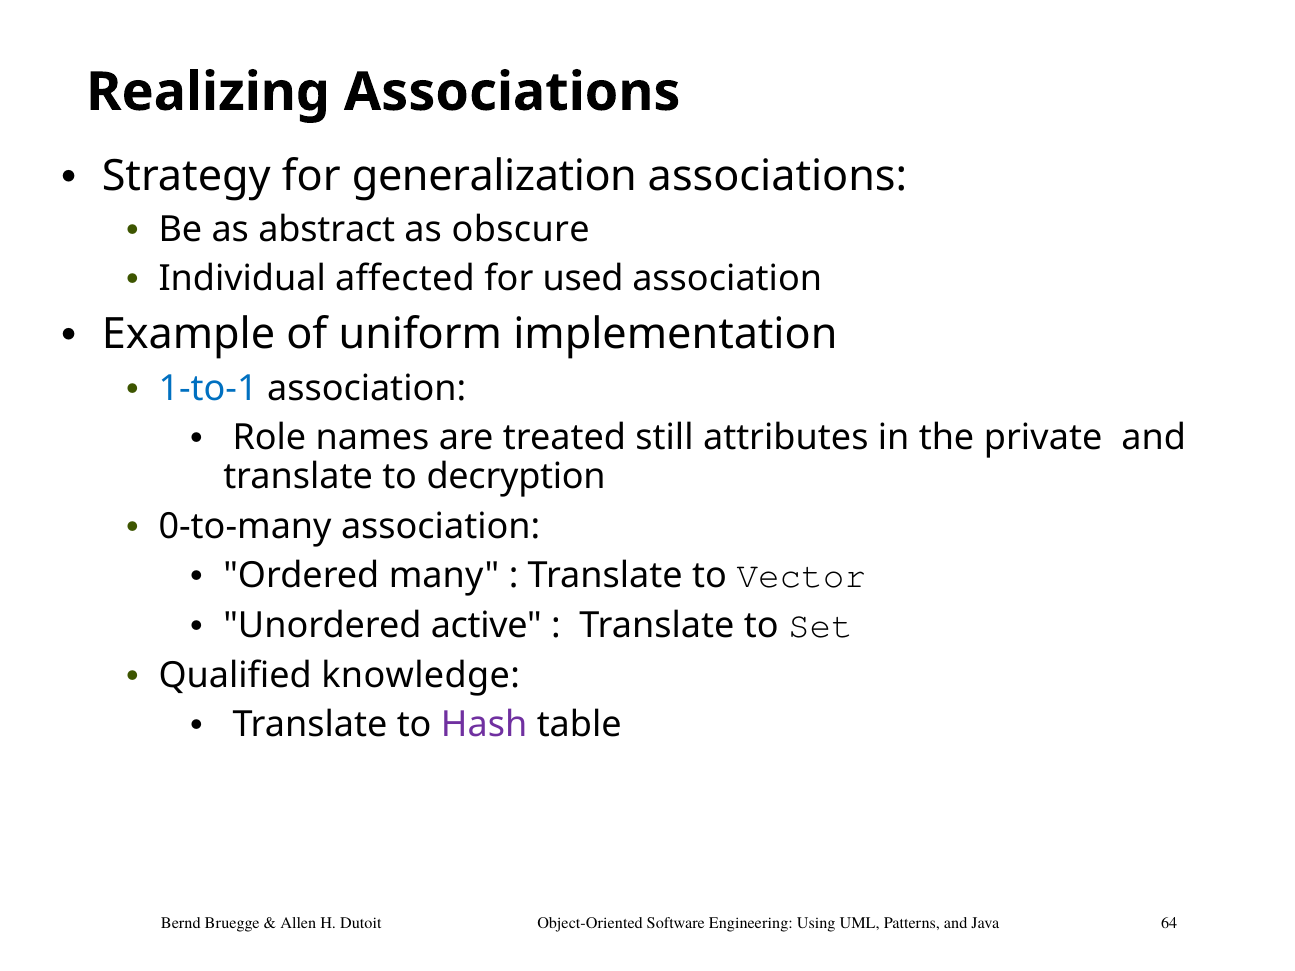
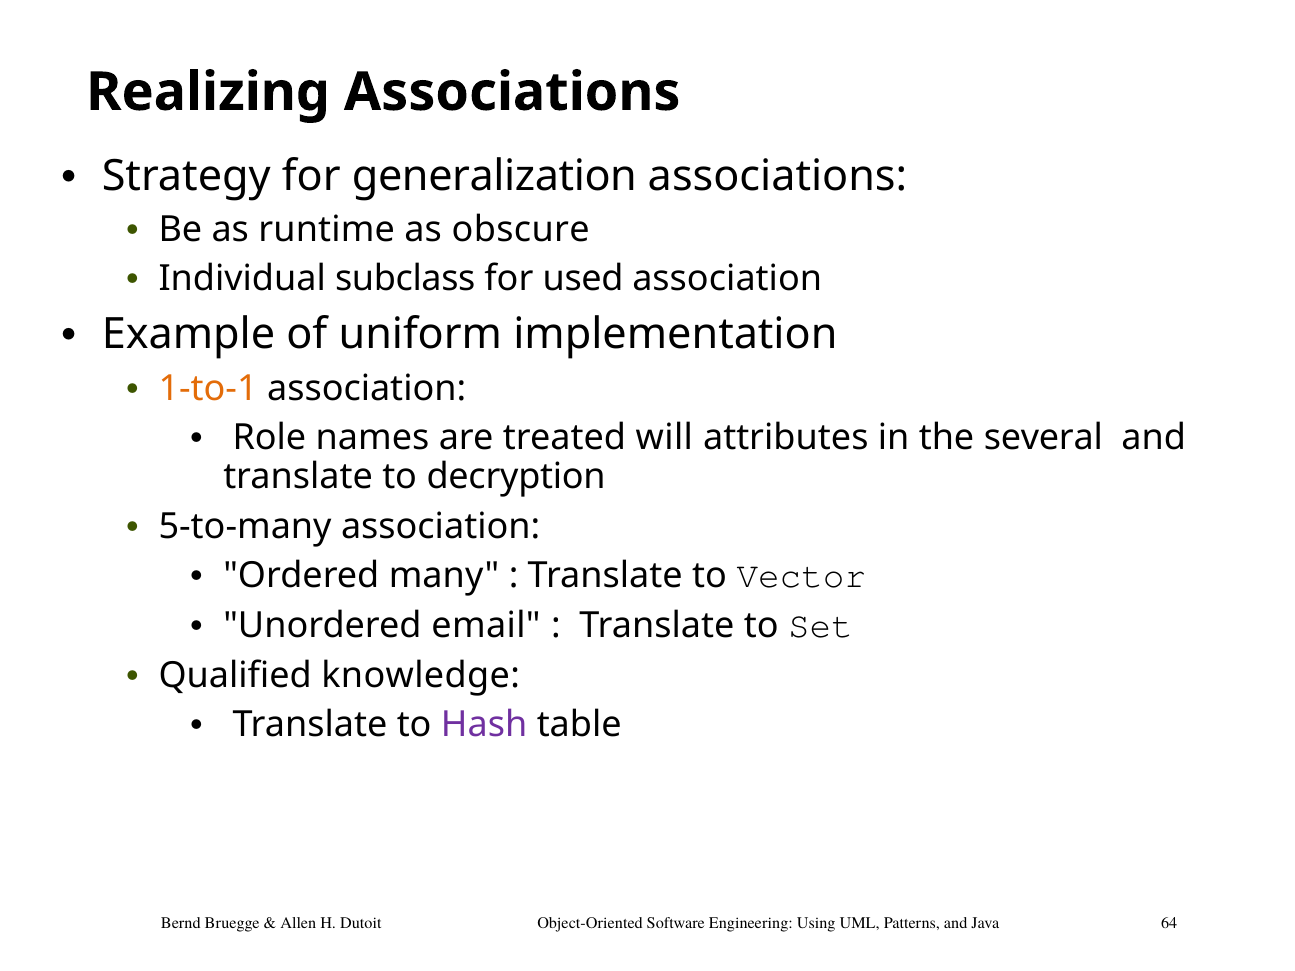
abstract: abstract -> runtime (327, 229)
affected: affected -> subclass (405, 279)
1-to-1 colour: blue -> orange (208, 388)
still: still -> will (664, 438)
private: private -> several (1043, 438)
0-to-many: 0-to-many -> 5-to-many (245, 527)
active: active -> email (486, 626)
